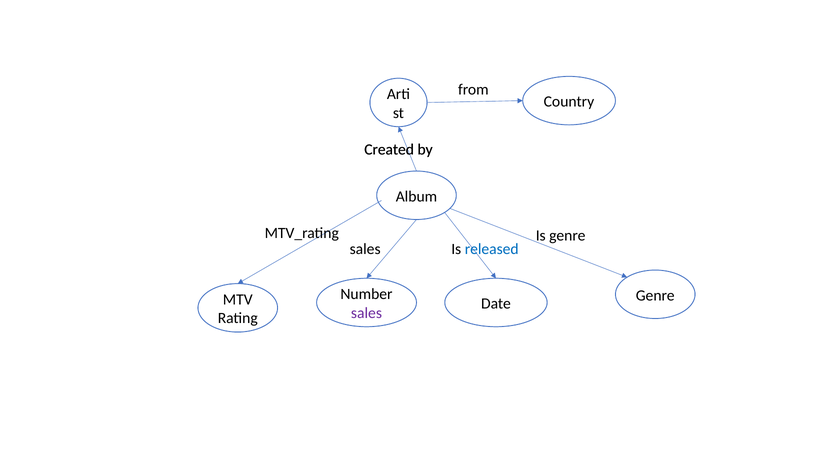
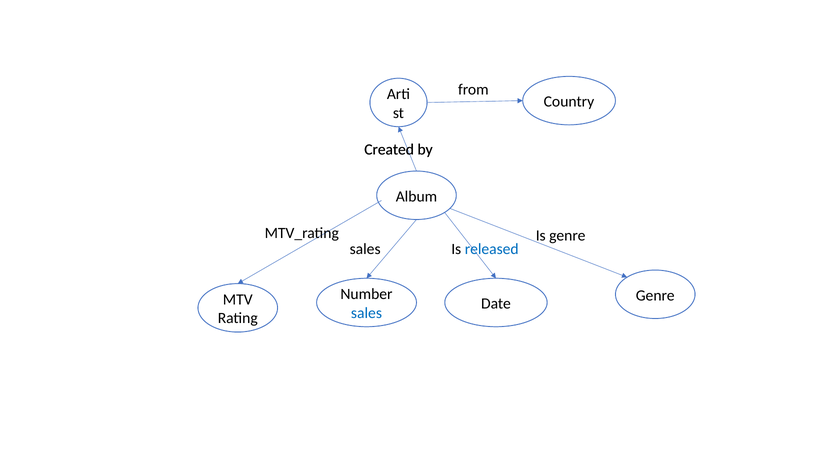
sales colour: purple -> blue (366, 313)
